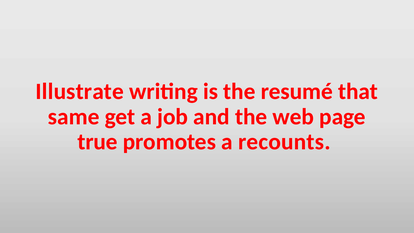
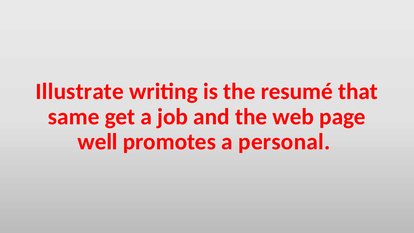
true: true -> well (98, 142)
recounts: recounts -> personal (284, 142)
